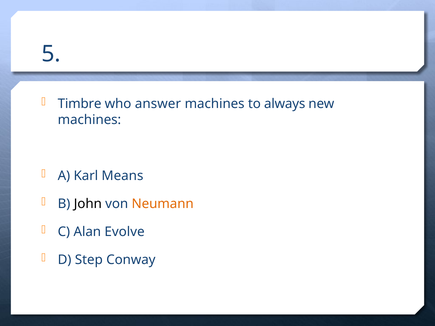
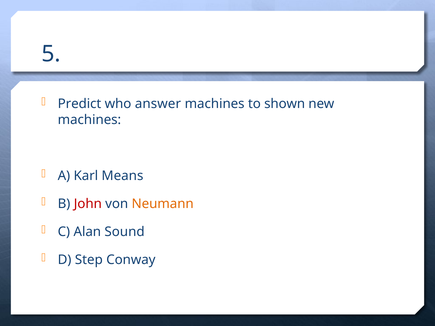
Timbre: Timbre -> Predict (80, 104)
always: always -> shown (285, 104)
John colour: black -> red (88, 204)
Evolve: Evolve -> Sound (125, 232)
